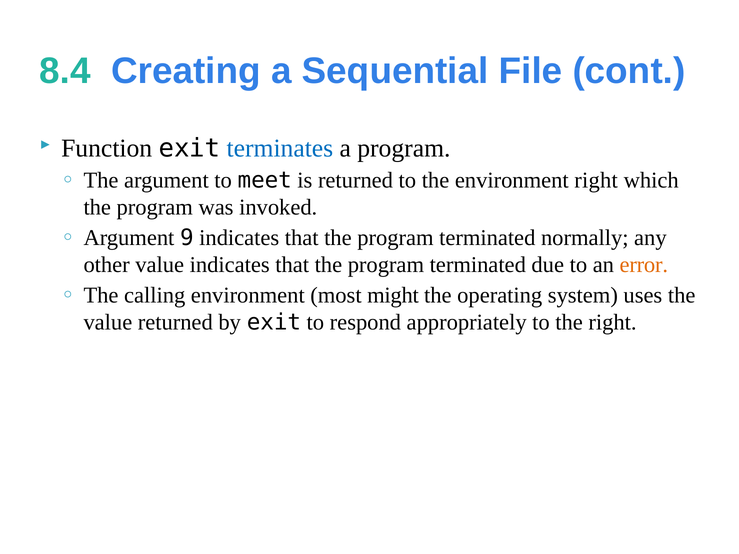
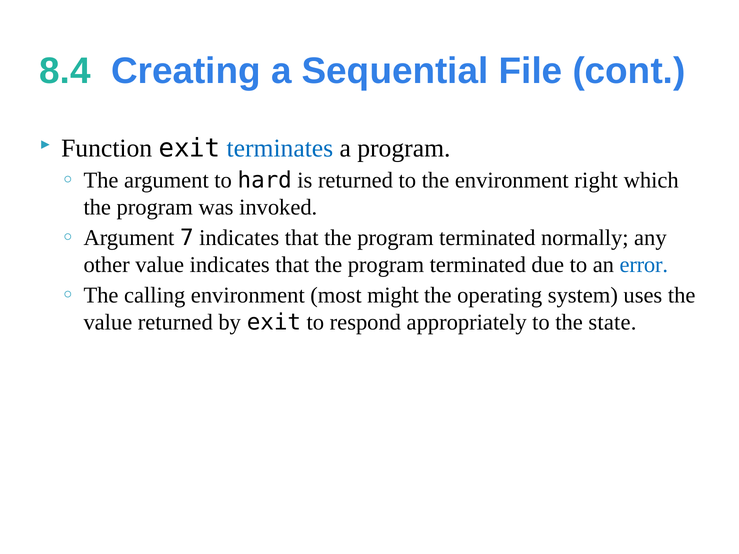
meet: meet -> hard (265, 180)
9: 9 -> 7 (187, 238)
error colour: orange -> blue (644, 265)
the right: right -> state (612, 323)
